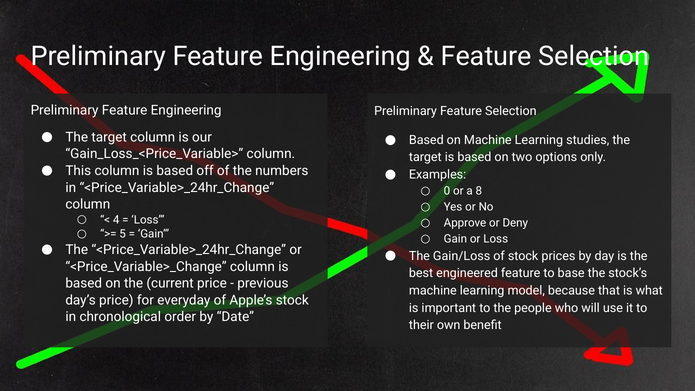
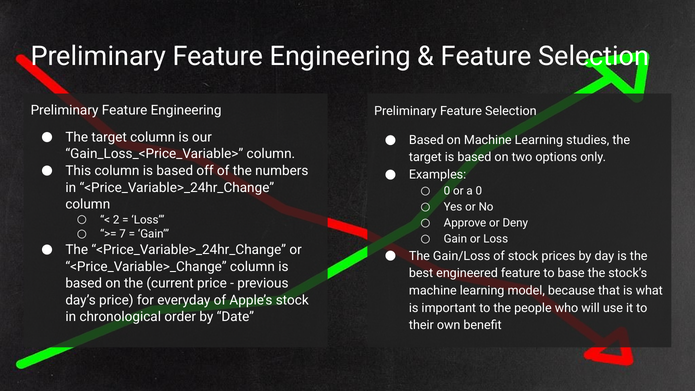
a 8: 8 -> 0 (479, 191)
4: 4 -> 2 (116, 220)
5: 5 -> 7 (123, 234)
